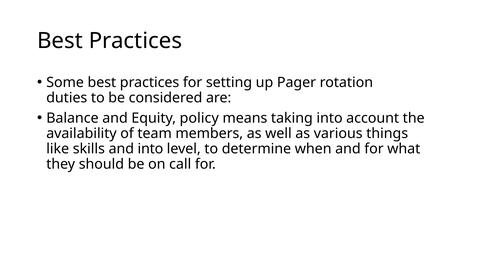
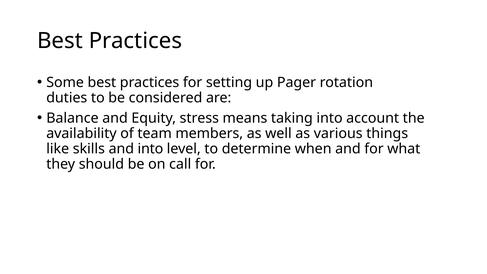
policy: policy -> stress (199, 118)
